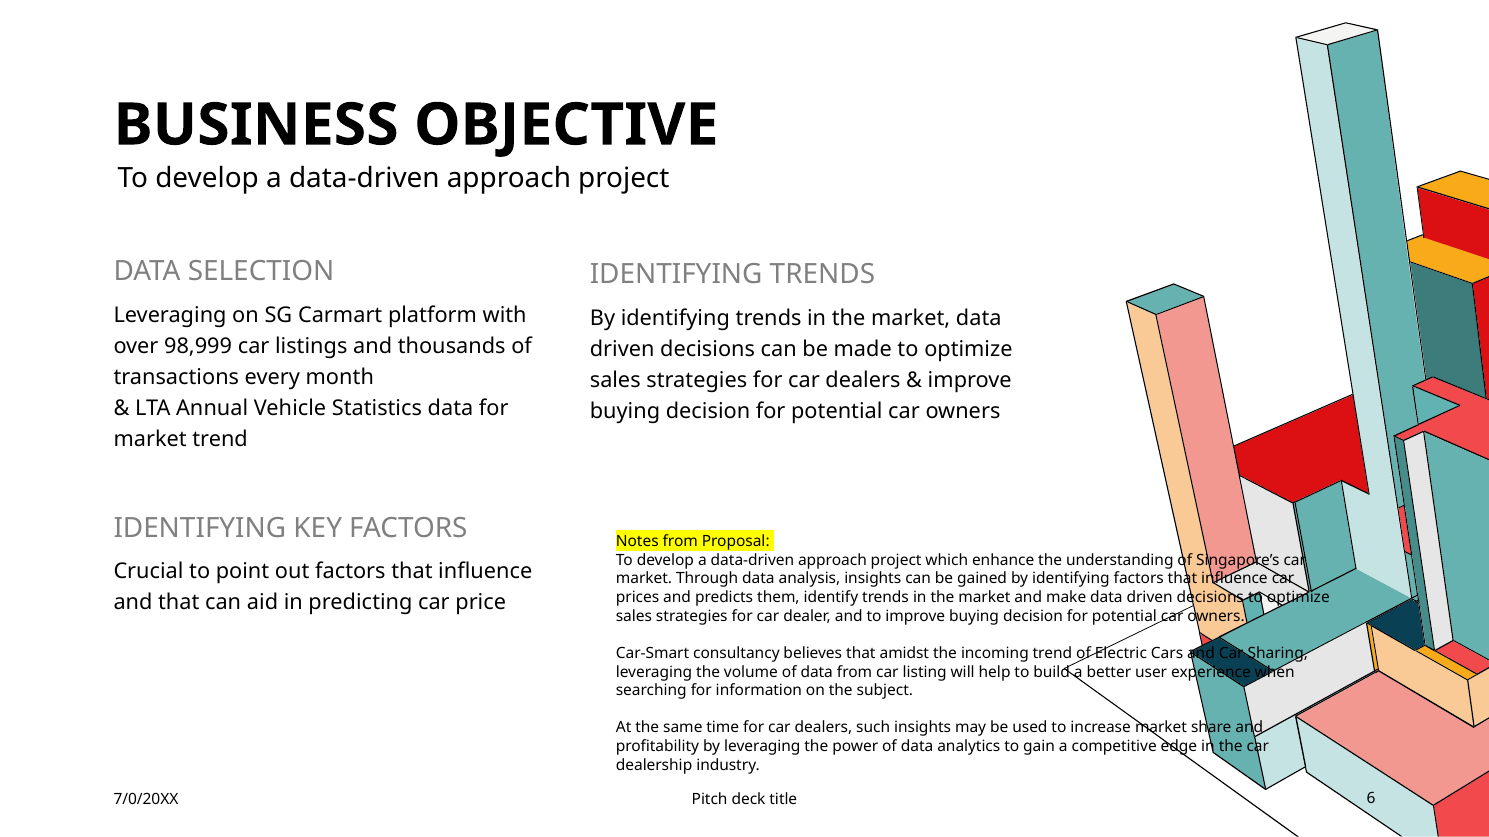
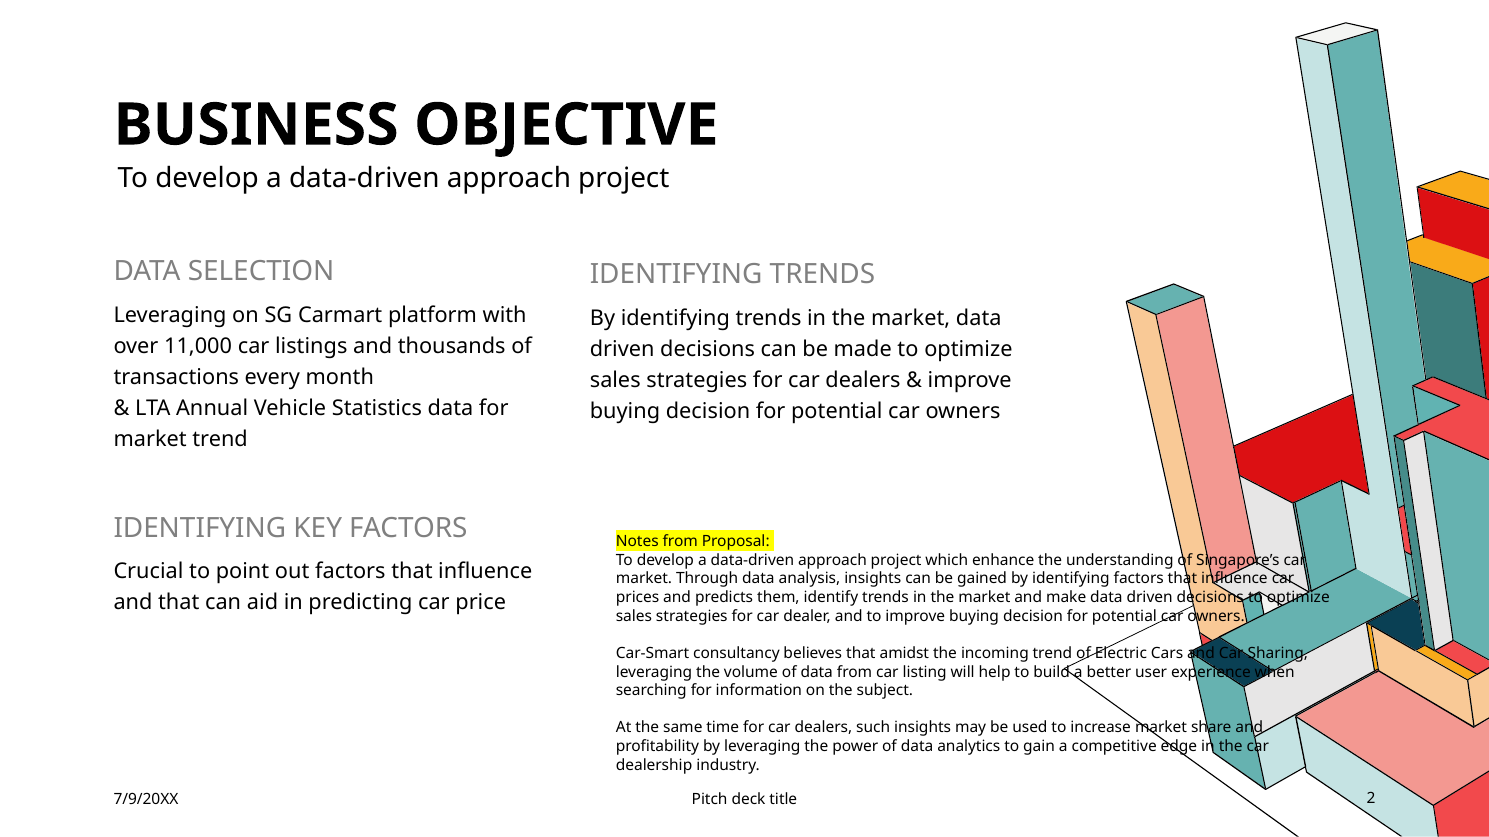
98,999: 98,999 -> 11,000 (198, 347)
7/0/20XX: 7/0/20XX -> 7/9/20XX (146, 800)
6: 6 -> 2 (1371, 798)
